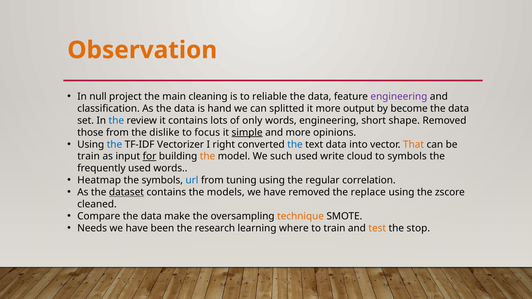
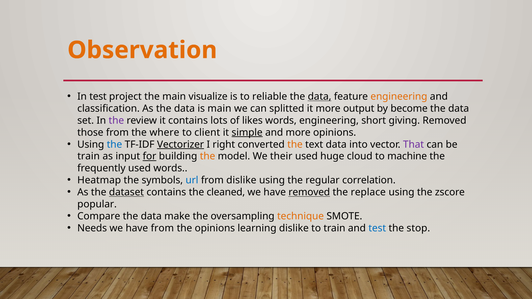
In null: null -> test (98, 97)
cleaning: cleaning -> visualize (208, 97)
data underline: none -> present (320, 97)
engineering colour: purple -> orange (399, 97)
is hand: hand -> main (219, 109)
the colour: blue -> purple (116, 121)
only: only -> likes (252, 121)
shape: shape -> giving (404, 121)
dislike: dislike -> where (164, 133)
focus: focus -> client (207, 133)
Vectorizer underline: none -> present (181, 145)
the colour: blue -> orange (295, 145)
That colour: orange -> purple (414, 145)
such: such -> their (281, 156)
write: write -> huge (332, 156)
to symbols: symbols -> machine (407, 156)
from tuning: tuning -> dislike (241, 180)
models: models -> cleaned (226, 192)
removed underline: none -> present (309, 192)
cleaned: cleaned -> popular (97, 204)
have been: been -> from (162, 228)
the research: research -> opinions (215, 228)
learning where: where -> dislike (294, 228)
test colour: orange -> blue (377, 228)
